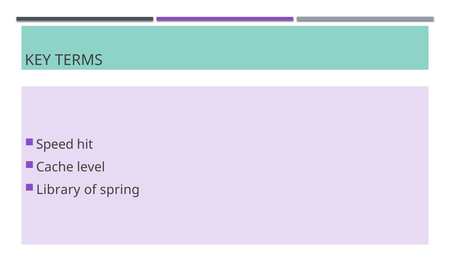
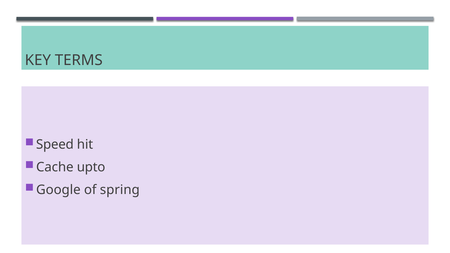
level: level -> upto (91, 167)
Library: Library -> Google (58, 190)
